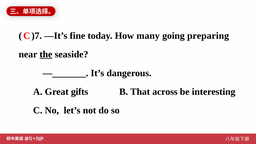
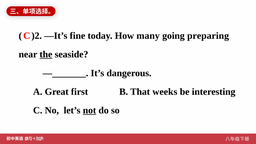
)7: )7 -> )2 (37, 36)
gifts: gifts -> first (80, 92)
across: across -> weeks (165, 92)
not underline: none -> present (89, 110)
